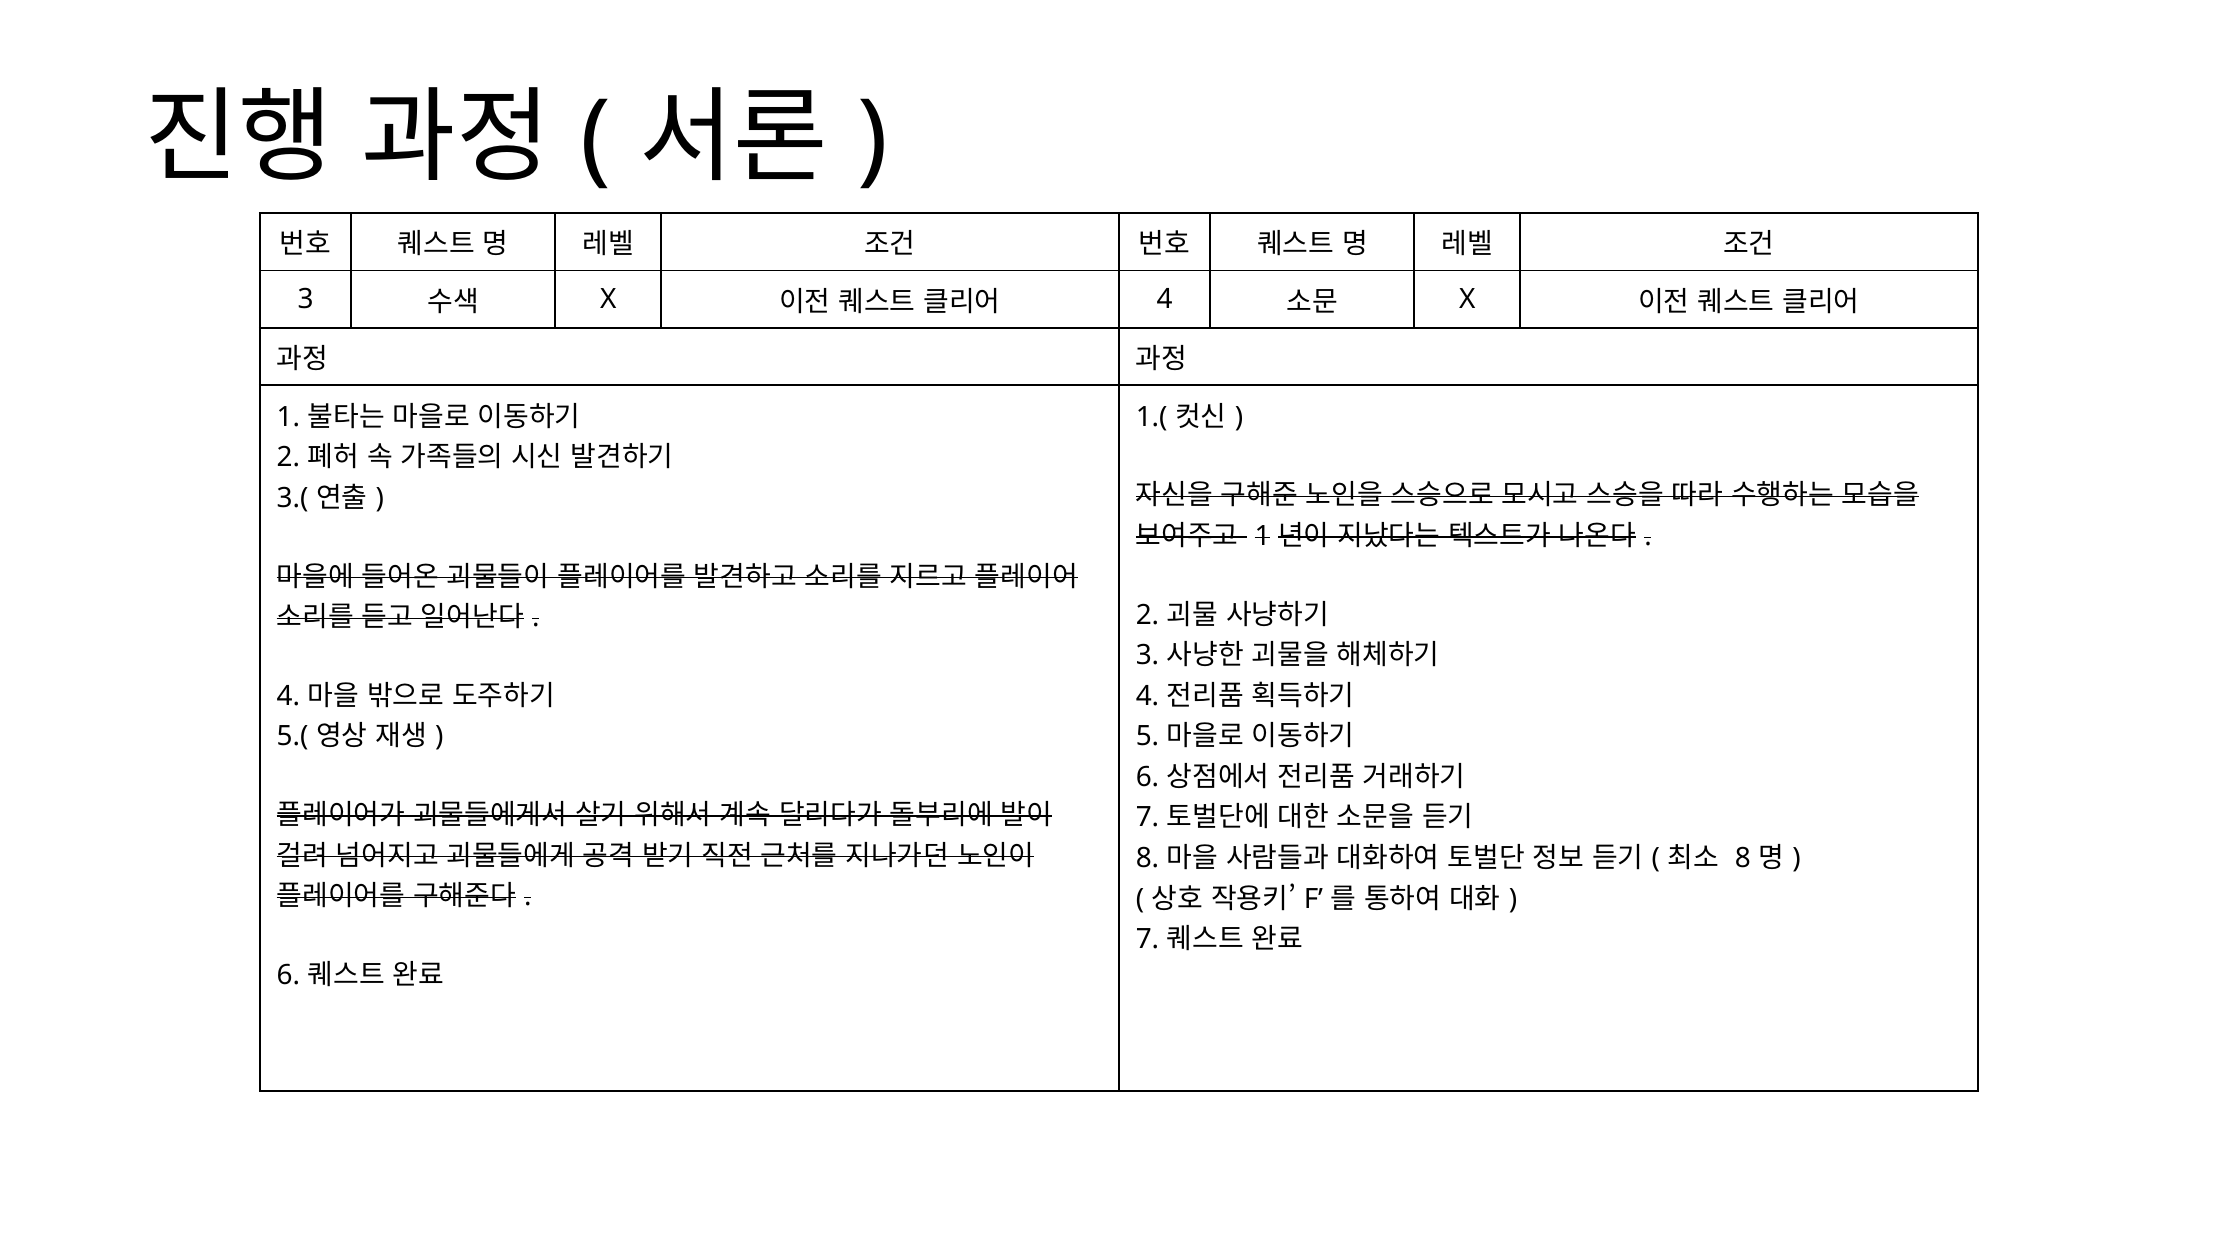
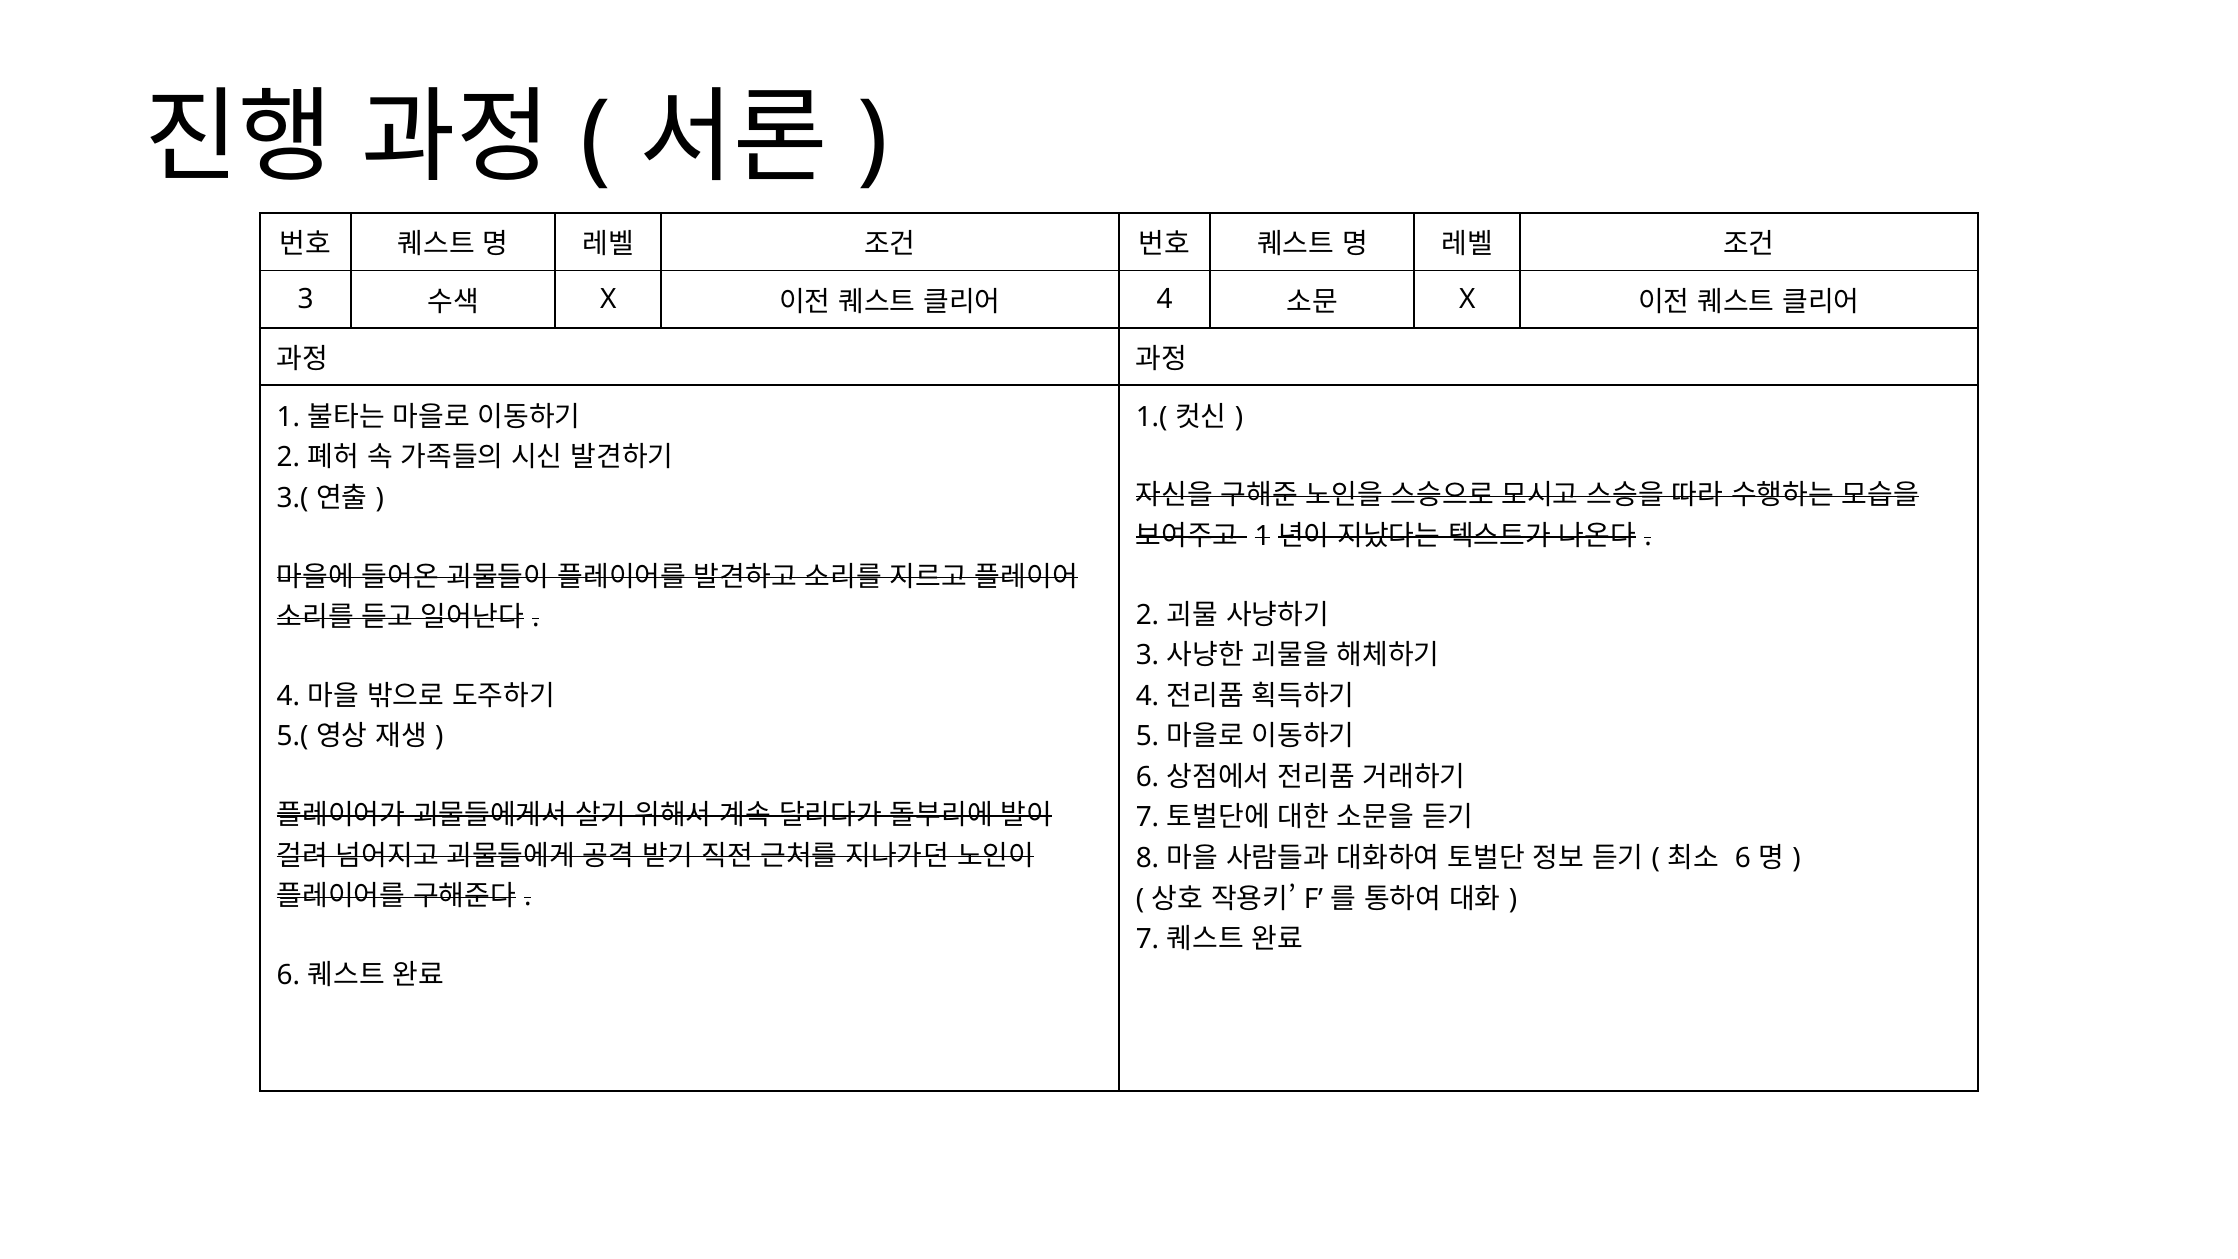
8: 8 -> 6 (1743, 858)
